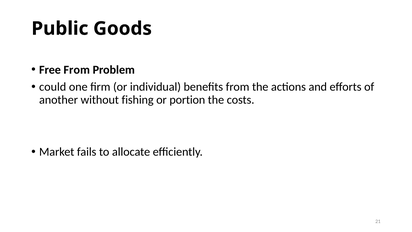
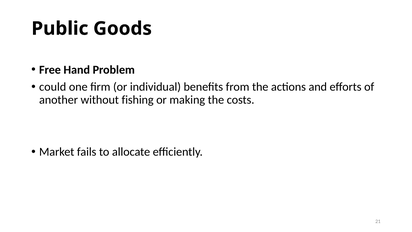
Free From: From -> Hand (77, 70)
portion: portion -> making (187, 100)
